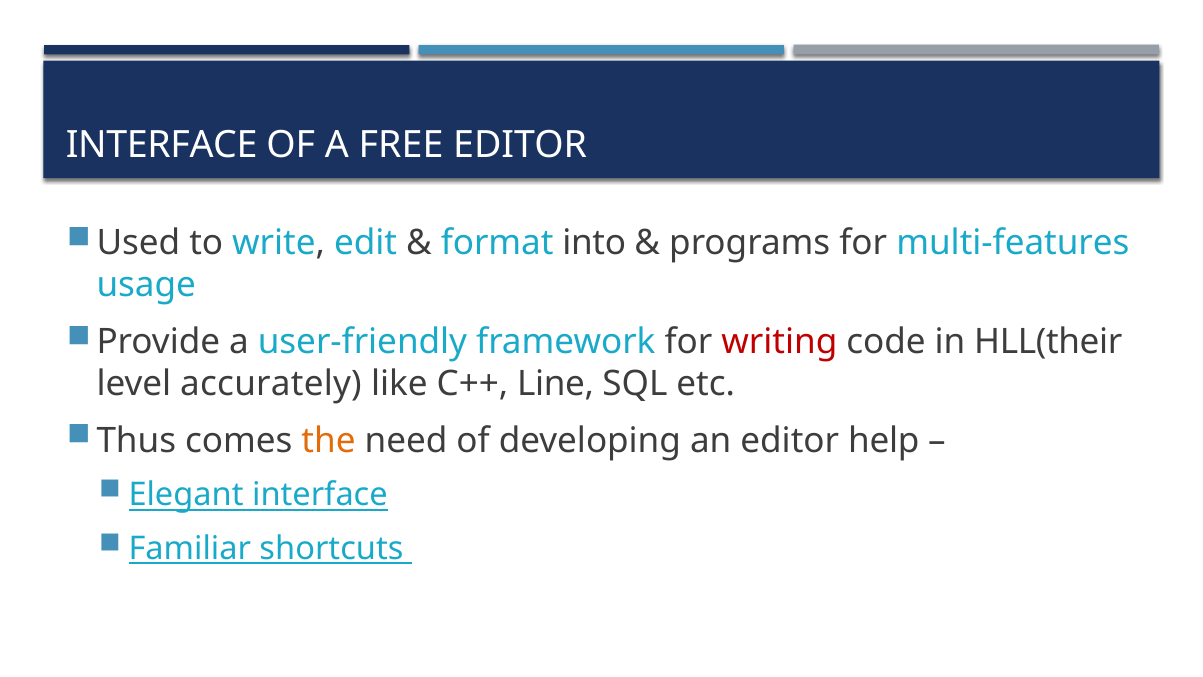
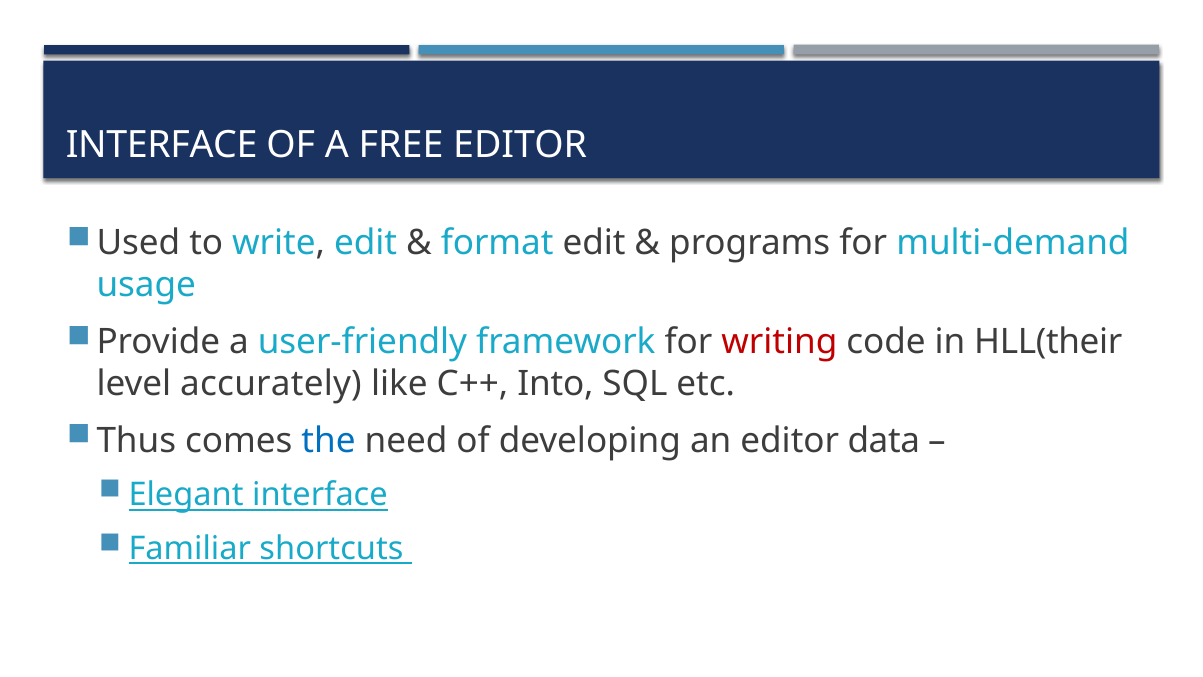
format into: into -> edit (594, 243)
multi-features: multi-features -> multi-demand (1013, 243)
Line: Line -> Into (555, 384)
the colour: orange -> blue (329, 440)
help: help -> data (884, 440)
